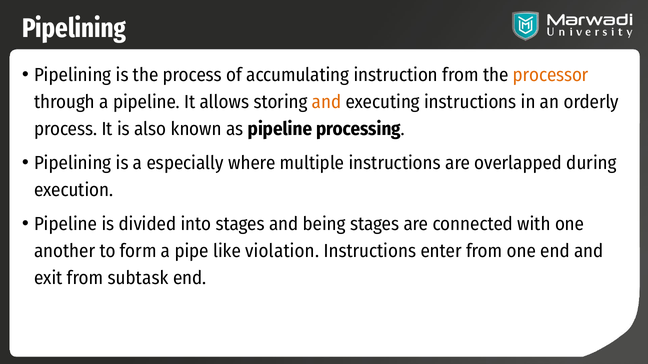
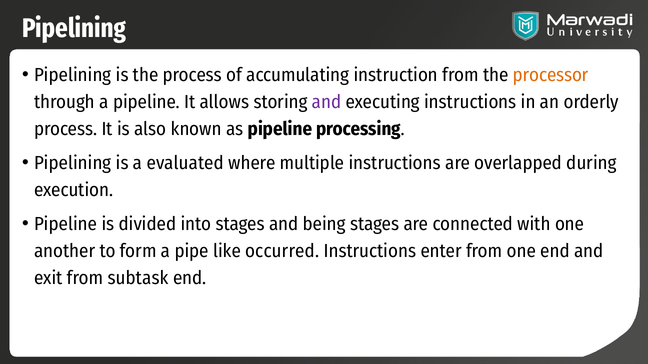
and colour: orange -> purple (327, 102)
especially: especially -> evaluated (185, 163)
violation: violation -> occurred (282, 251)
